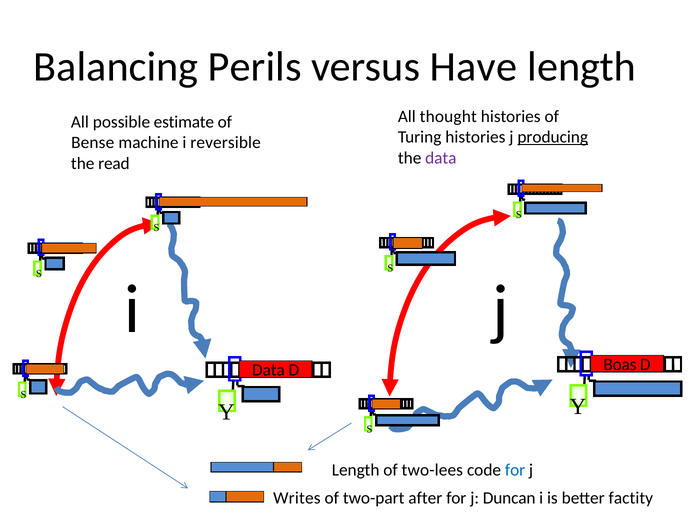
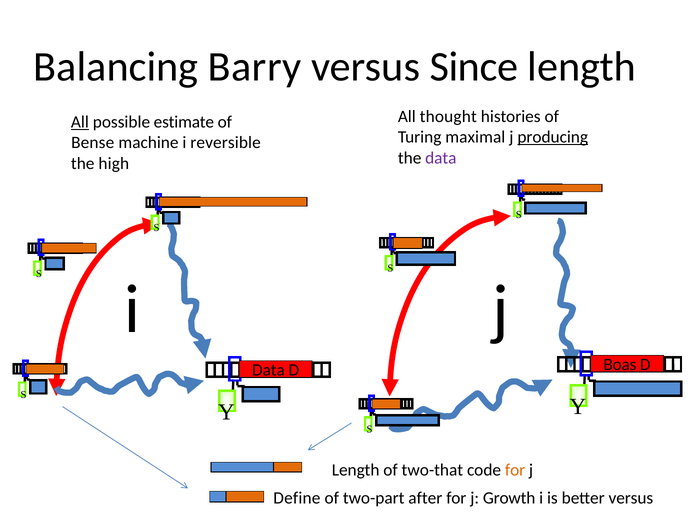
Perils: Perils -> Barry (255, 67)
Have: Have -> Since (474, 67)
All underline: none -> present (80, 122)
Turing histories: histories -> maximal (475, 137)
read: read -> high (114, 163)
two-lees: two-lees -> two-that (432, 470)
for colour: blue -> orange (515, 470)
Writes: Writes -> Define (297, 498)
Duncan: Duncan -> Growth (509, 498)
better factity: factity -> versus (631, 498)
